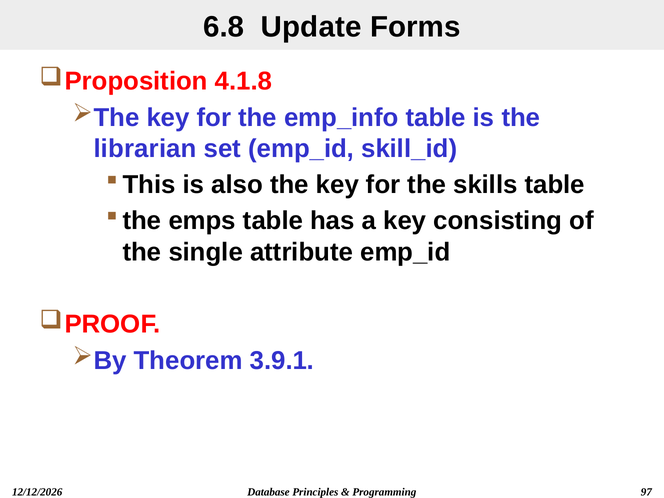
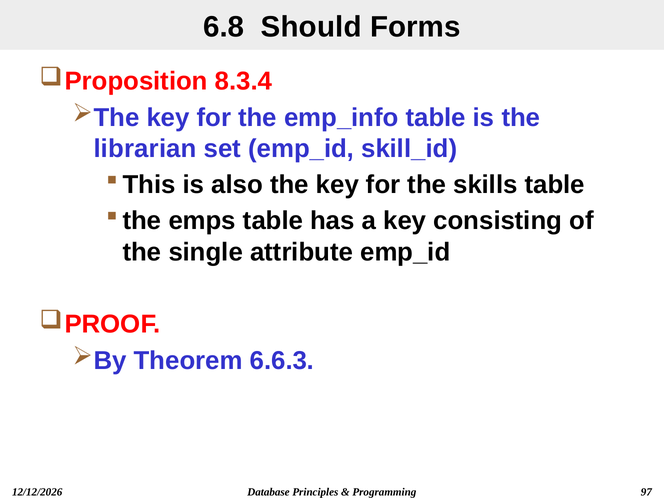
Update: Update -> Should (311, 27)
4.1.8: 4.1.8 -> 8.3.4 (243, 81)
3.9.1: 3.9.1 -> 6.6.3 (282, 361)
